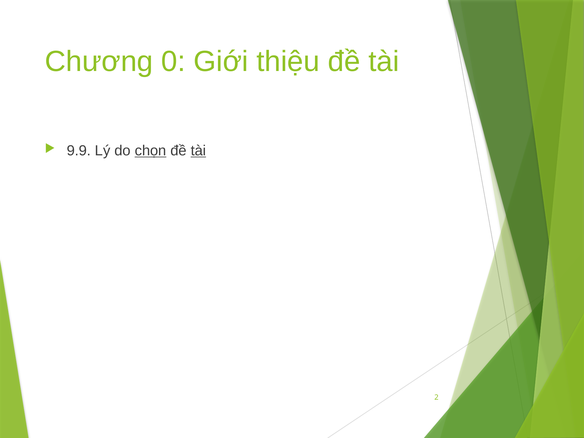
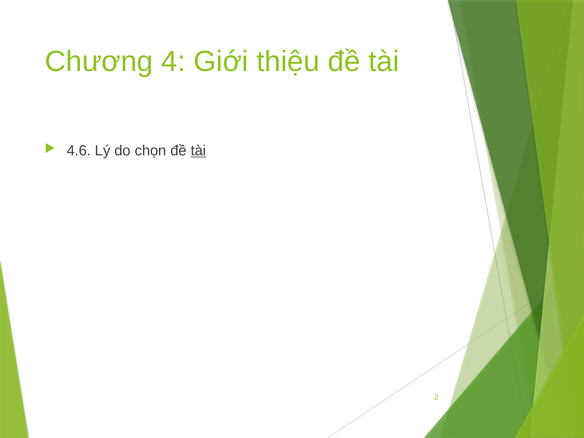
0: 0 -> 4 (173, 61)
9.9: 9.9 -> 4.6 (79, 151)
chọn underline: present -> none (151, 151)
